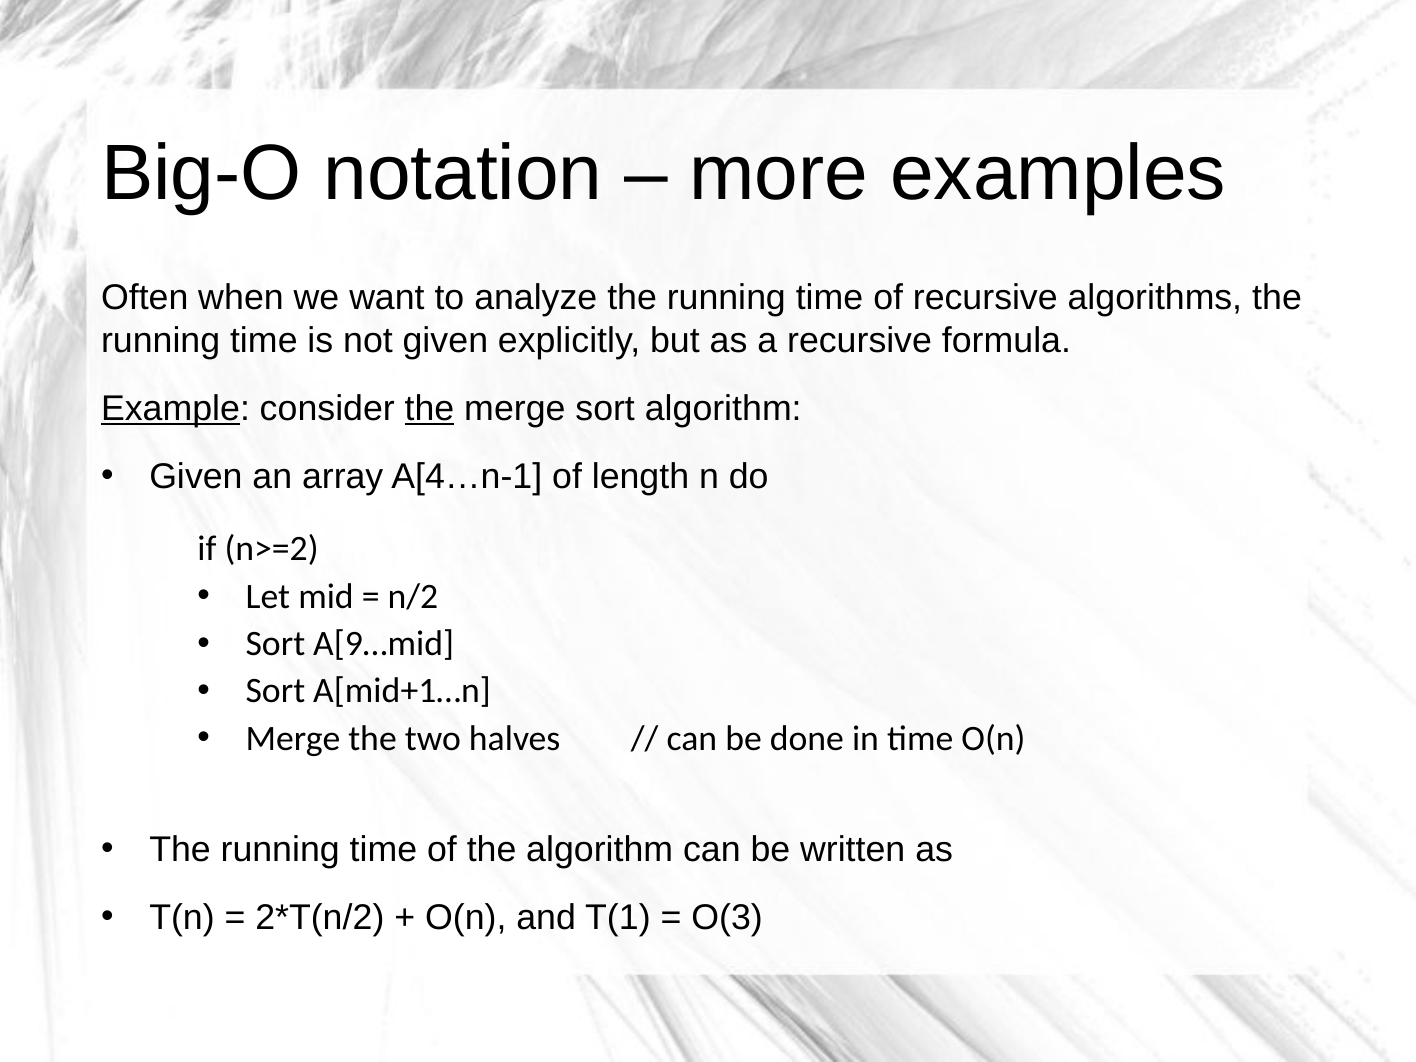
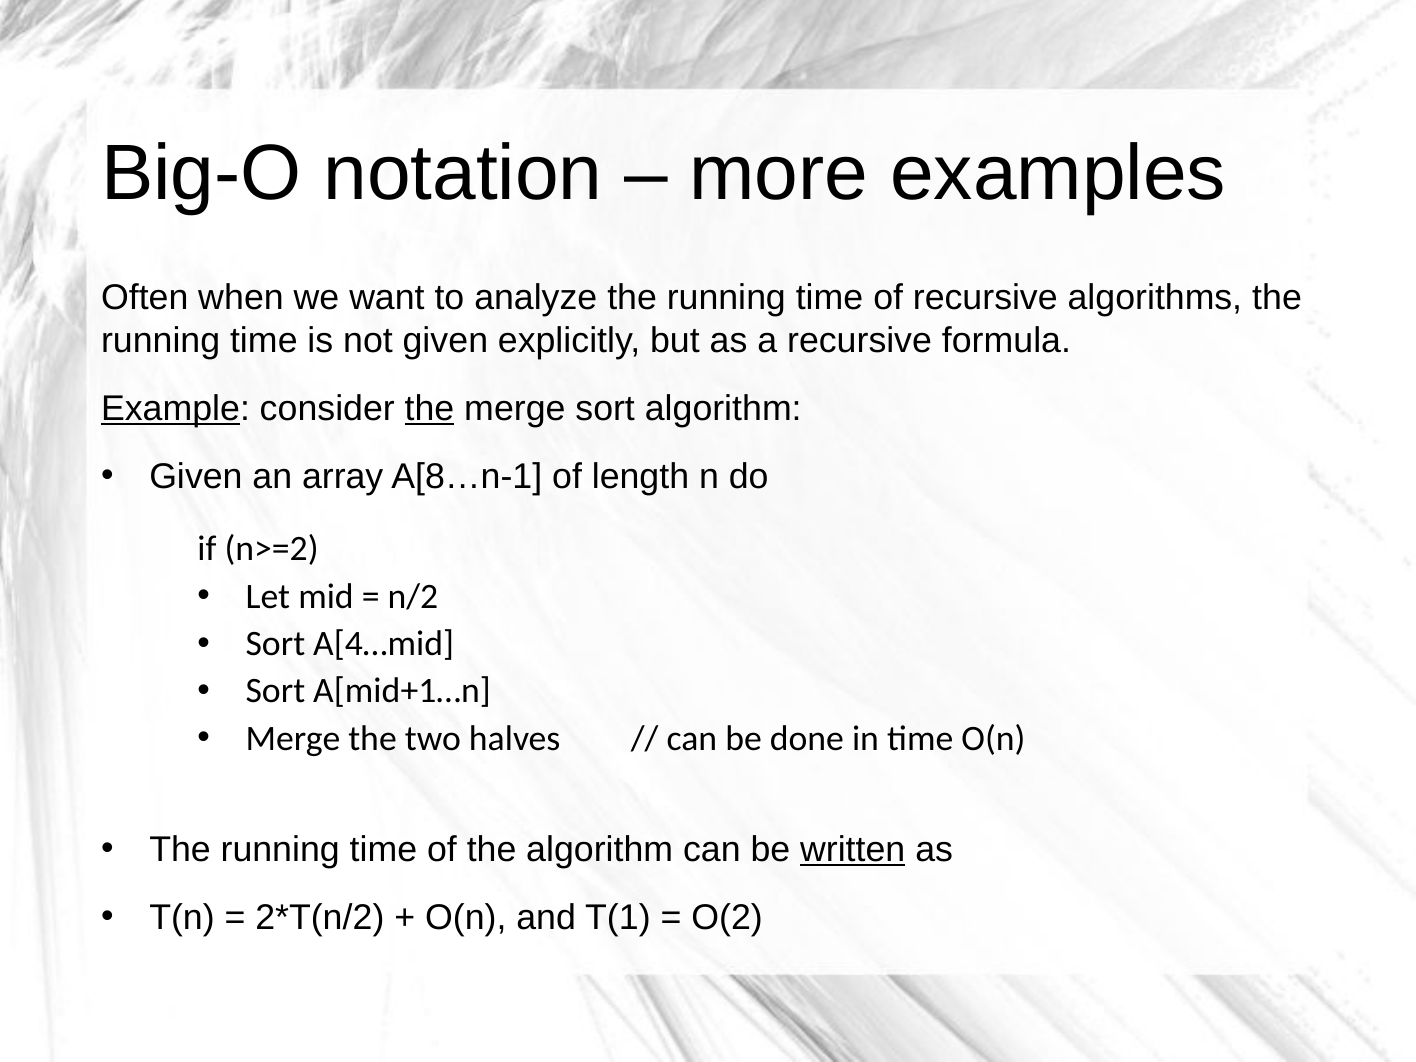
A[4…n-1: A[4…n-1 -> A[8…n-1 (467, 477)
A[9…mid: A[9…mid -> A[4…mid (384, 644)
written underline: none -> present (853, 850)
O(3: O(3 -> O(2 (727, 918)
